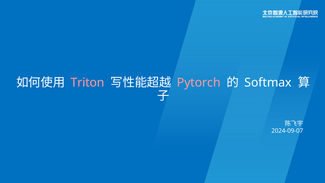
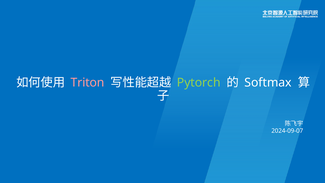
Pytorch colour: pink -> light green (199, 83)
